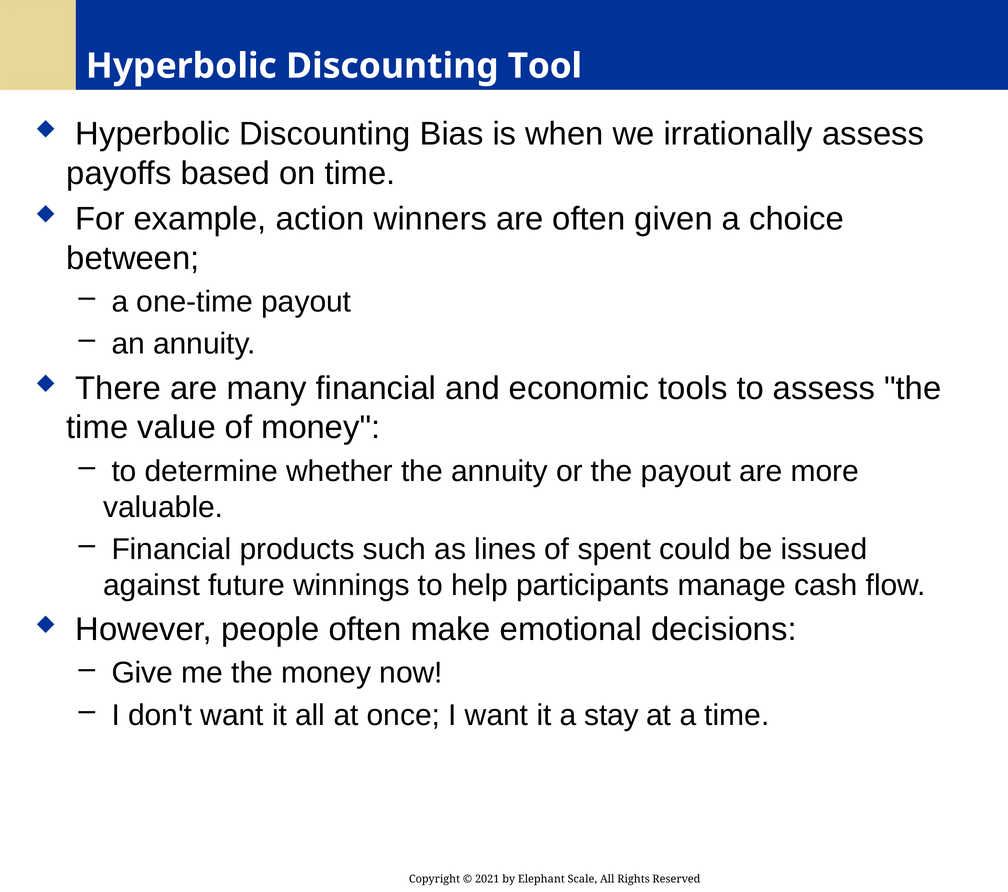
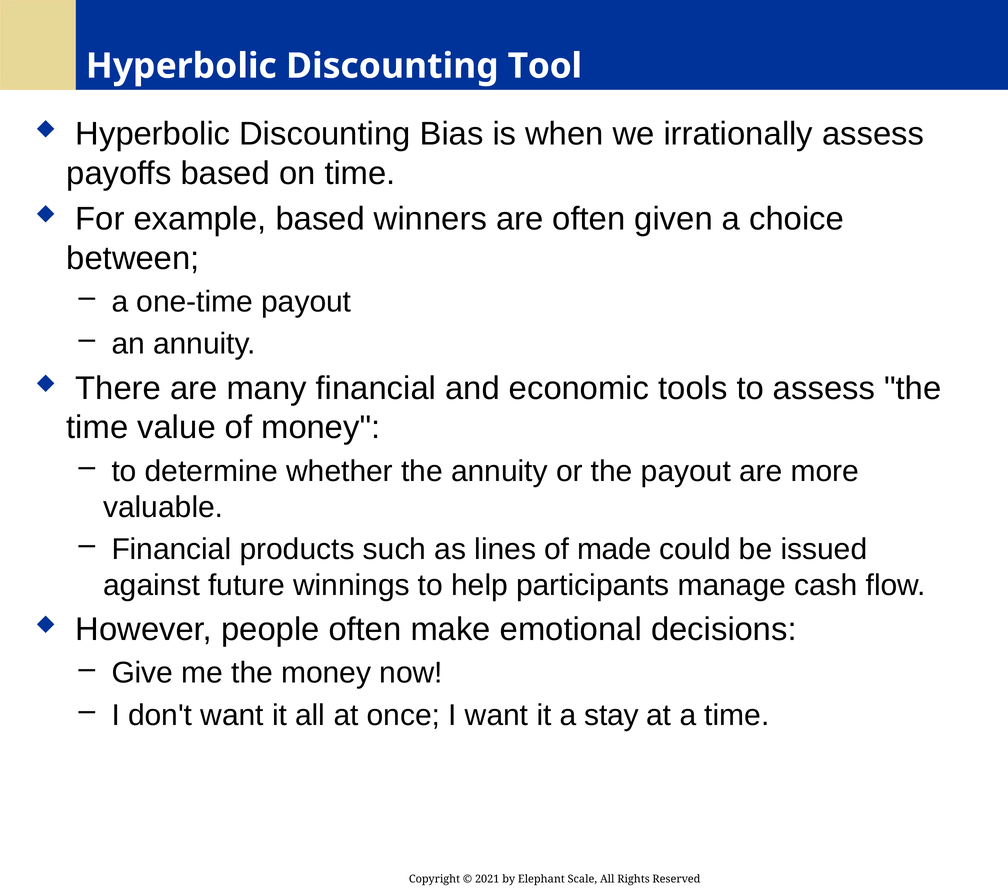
example action: action -> based (320, 219)
spent: spent -> made (614, 549)
